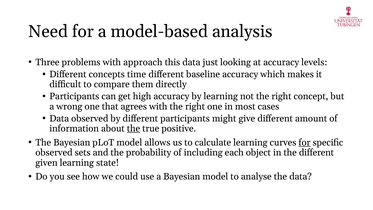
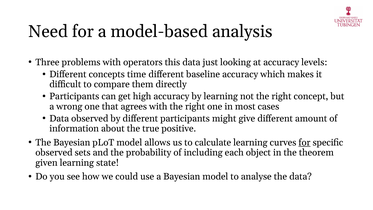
approach: approach -> operators (143, 62)
the underline: present -> none (133, 128)
the different: different -> theorem (316, 152)
